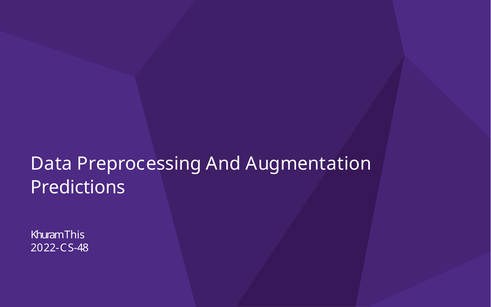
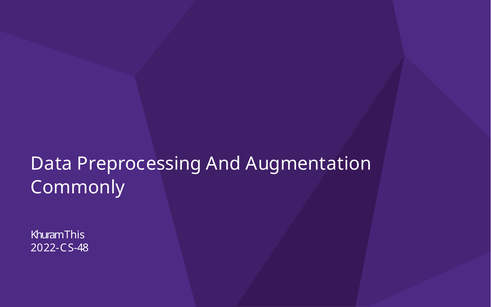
Predictions: Predictions -> Commonly (78, 187)
